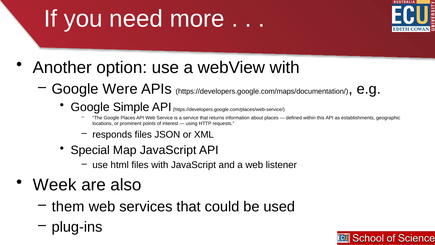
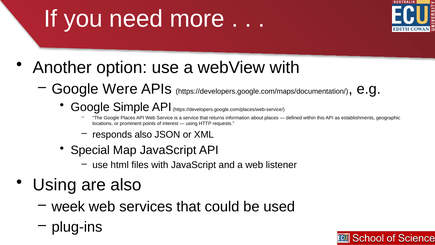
responds files: files -> also (143, 134)
Week: Week -> Using (55, 185)
them: them -> week (68, 206)
